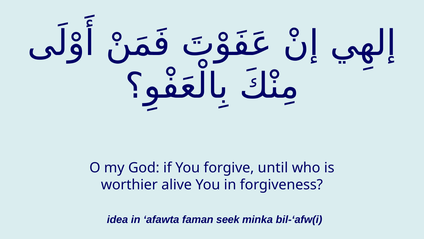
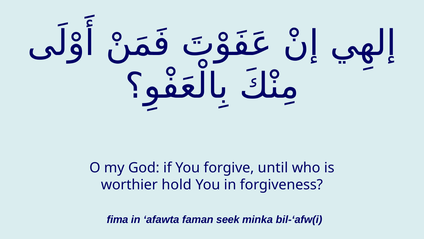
alive: alive -> hold (177, 184)
idea: idea -> fima (117, 219)
